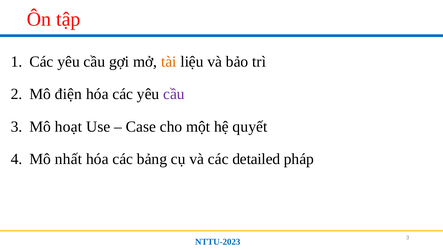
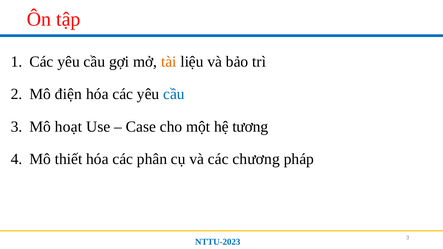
cầu colour: purple -> blue (174, 94)
quyết: quyết -> tương (250, 127)
nhất: nhất -> thiết (69, 159)
bảng: bảng -> phân (152, 159)
detailed: detailed -> chương (256, 159)
